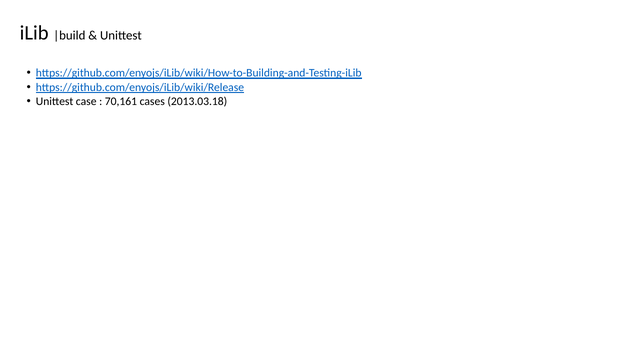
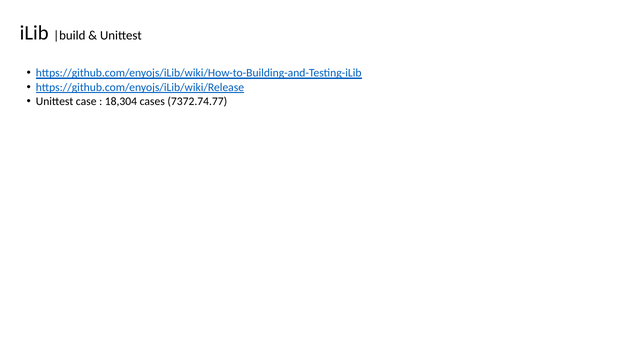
70,161: 70,161 -> 18,304 (121, 101)
2013.03.18: 2013.03.18 -> 7372.74.77 (197, 101)
